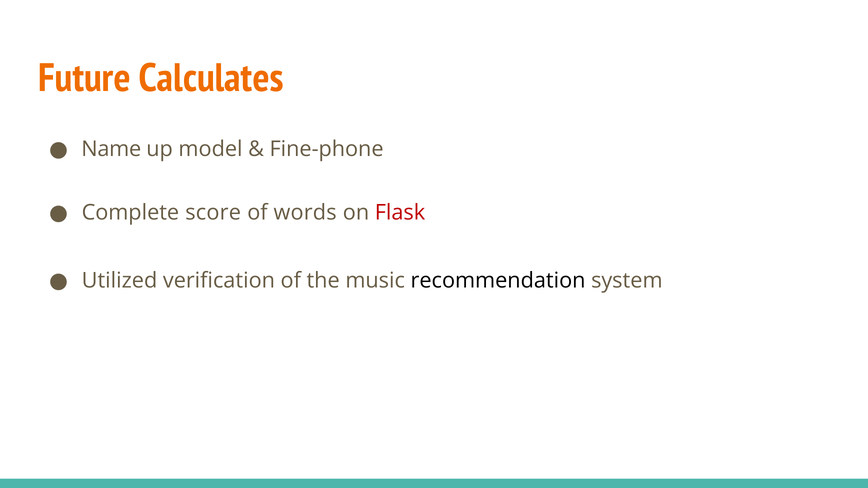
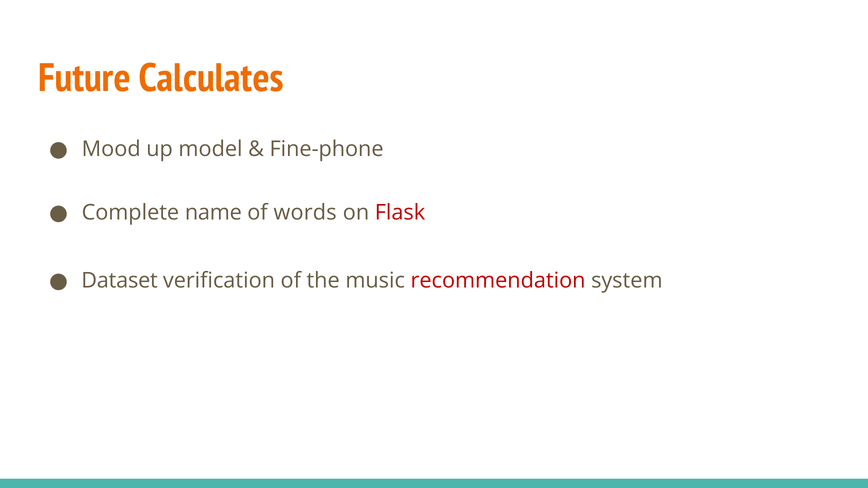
Name: Name -> Mood (111, 149)
score: score -> name (213, 213)
Utilized: Utilized -> Dataset (120, 281)
recommendation colour: black -> red (498, 281)
